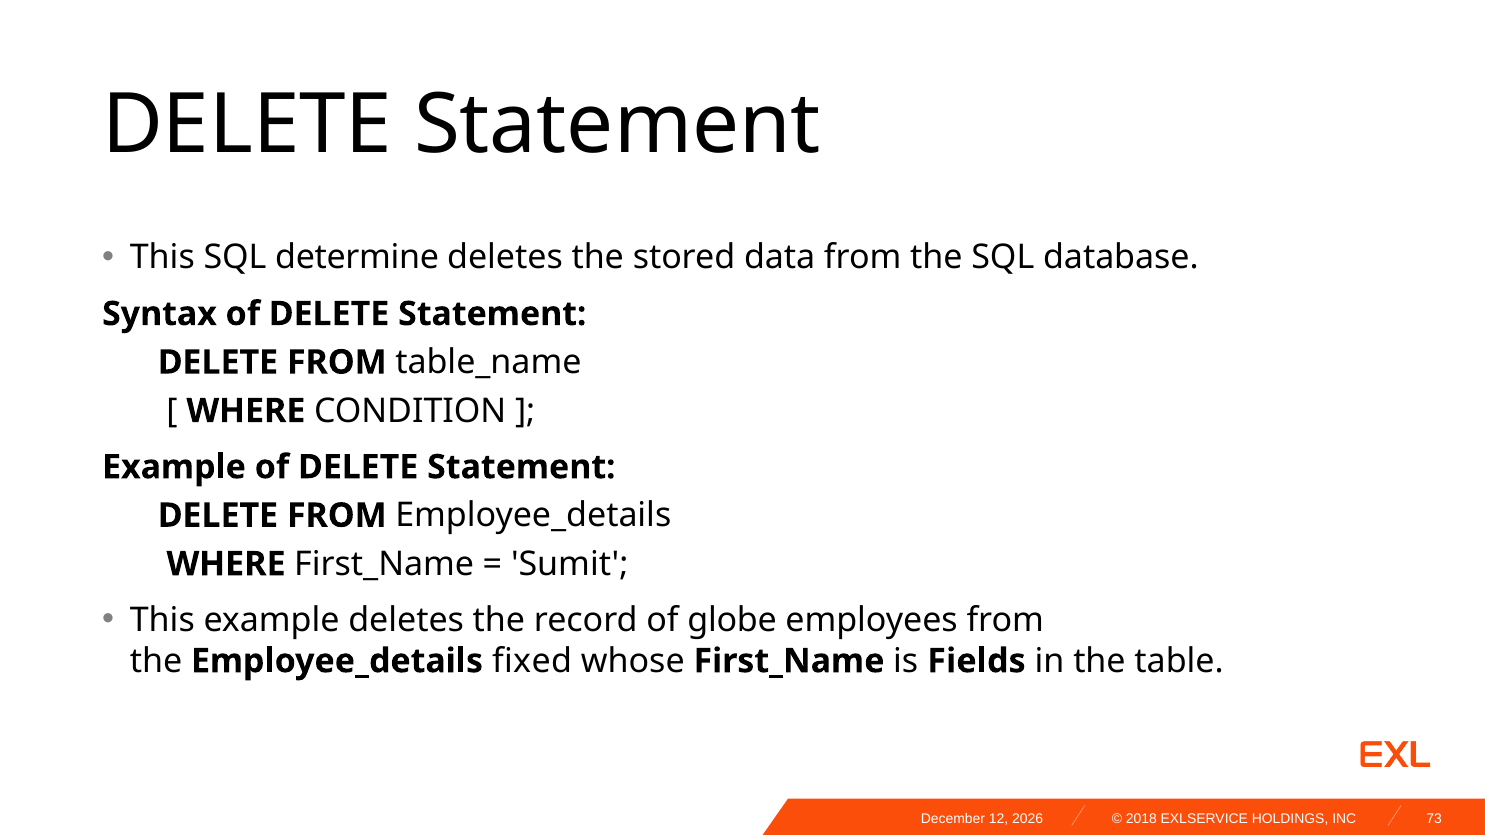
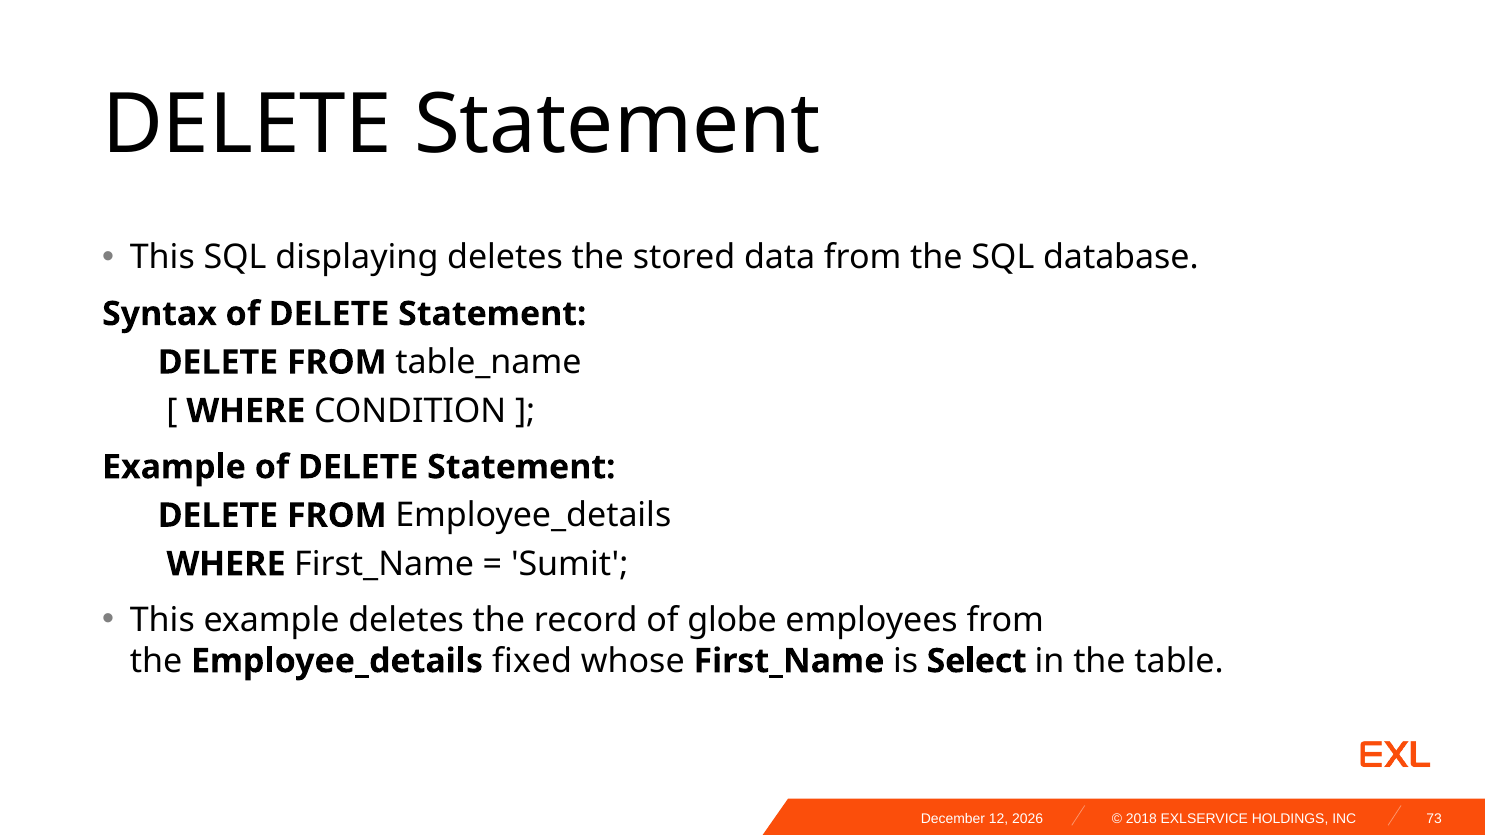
determine: determine -> displaying (357, 258)
Fields: Fields -> Select (977, 661)
